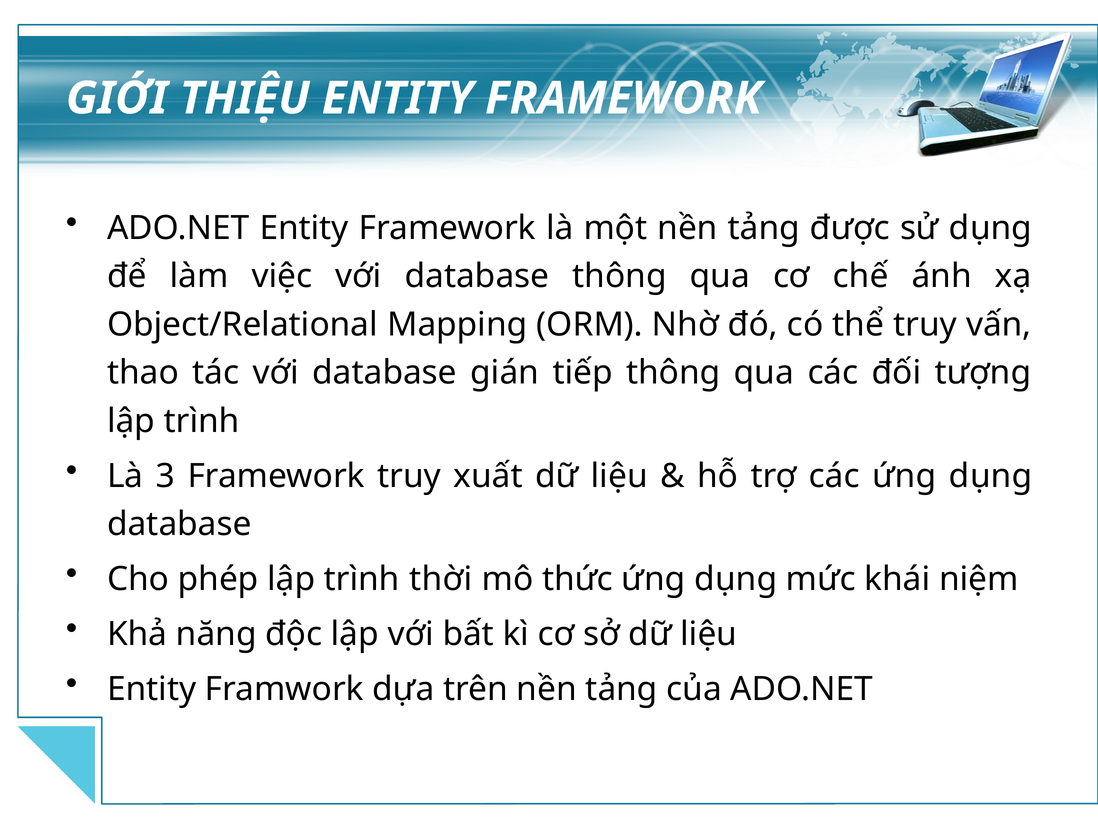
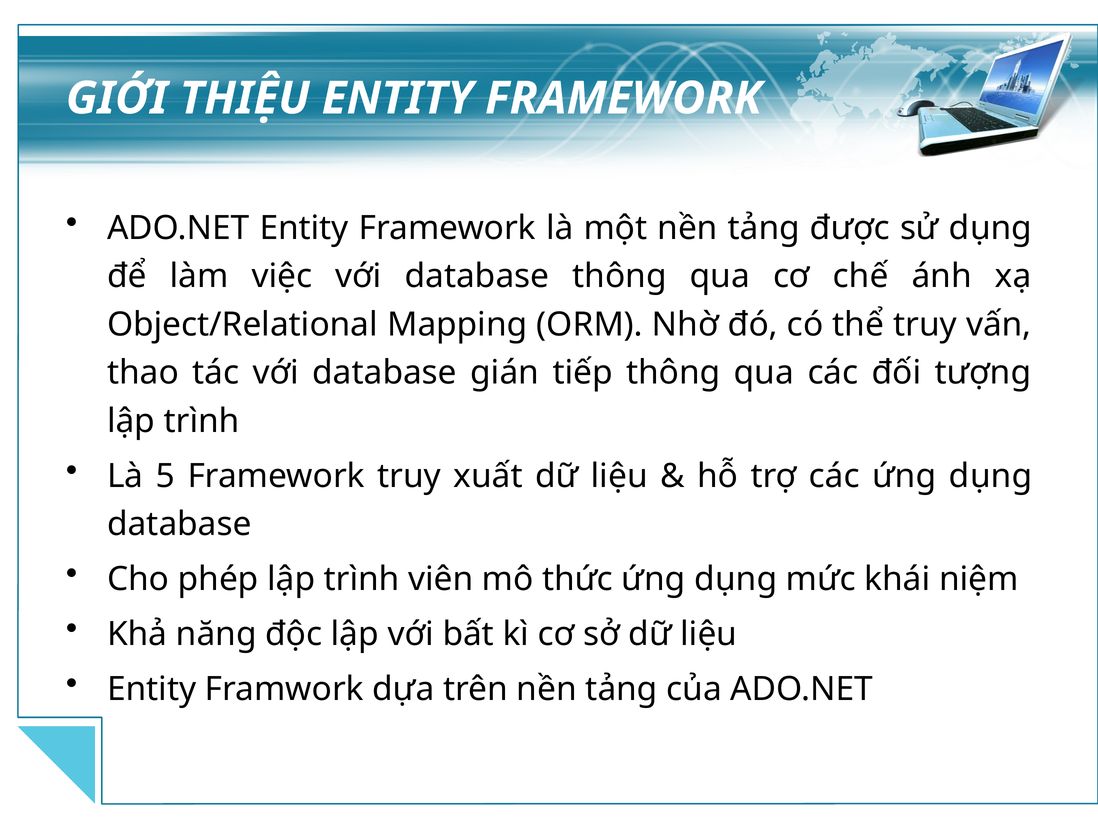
3: 3 -> 5 (166, 476)
thời: thời -> viên (441, 580)
